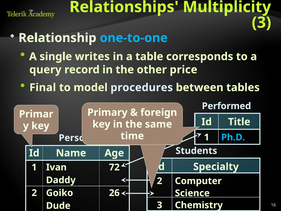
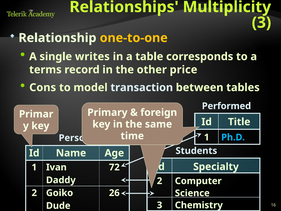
one-to-one colour: light blue -> yellow (134, 38)
query: query -> terms (45, 70)
Final: Final -> Cons (43, 87)
procedures: procedures -> transaction (142, 87)
